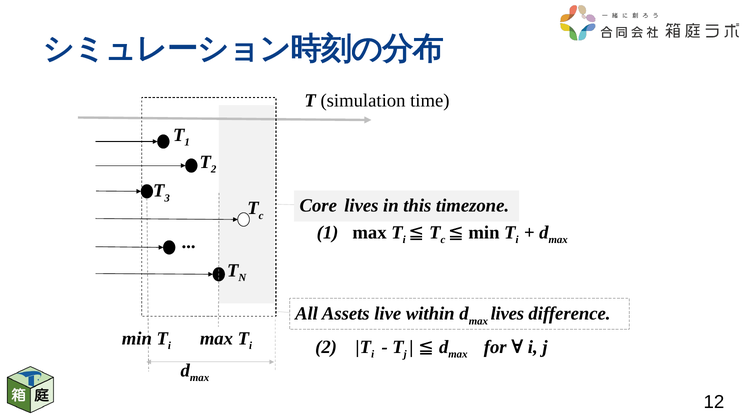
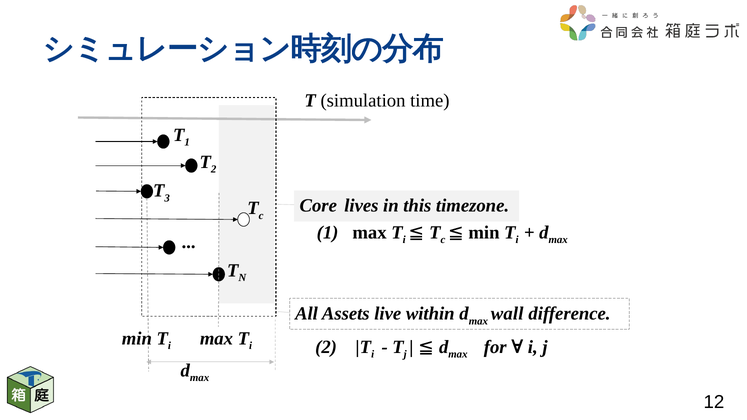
max lives: lives -> wall (507, 314)
